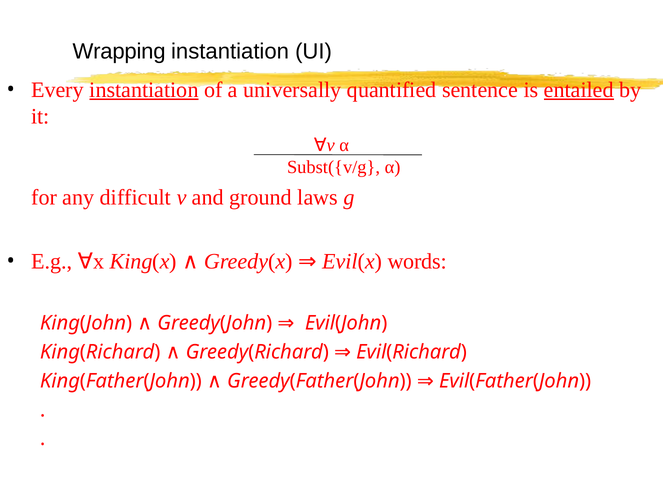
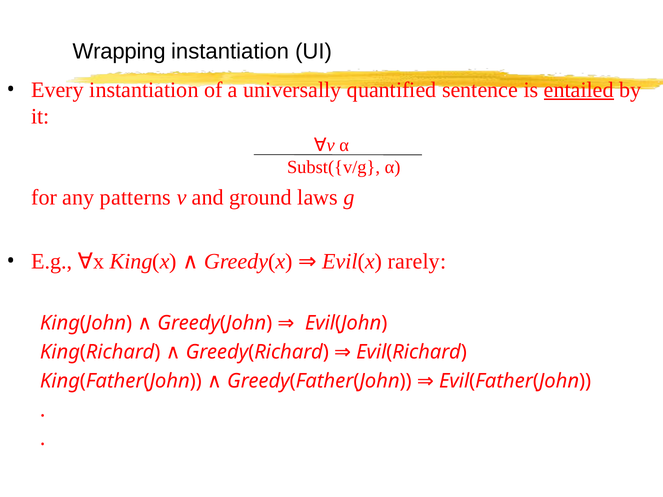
instantiation underline: present -> none (144, 90)
difficult: difficult -> patterns (135, 197)
words: words -> rarely (417, 261)
